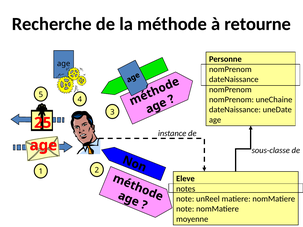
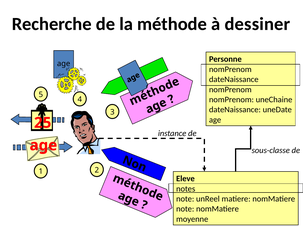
retourne: retourne -> dessiner (257, 24)
